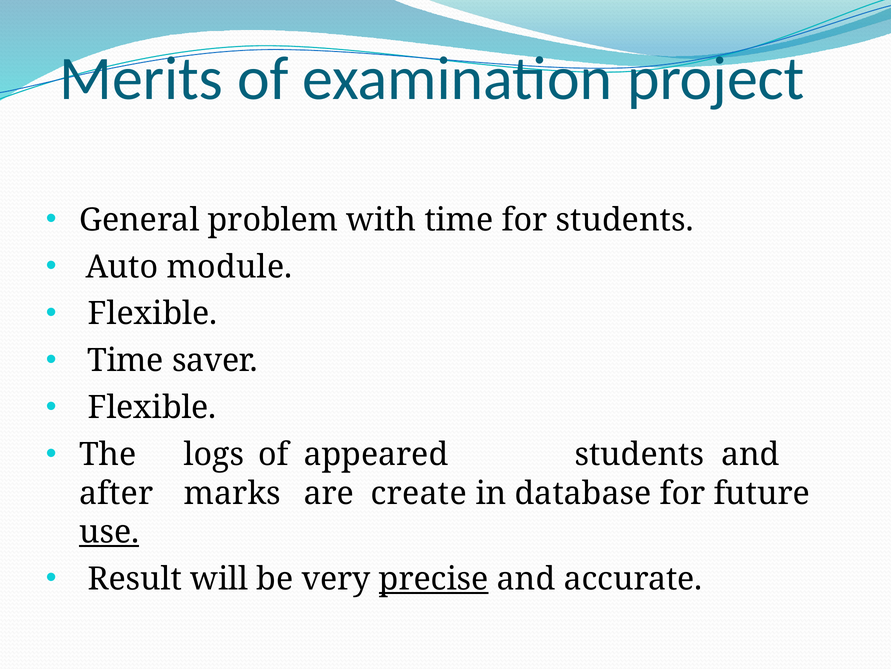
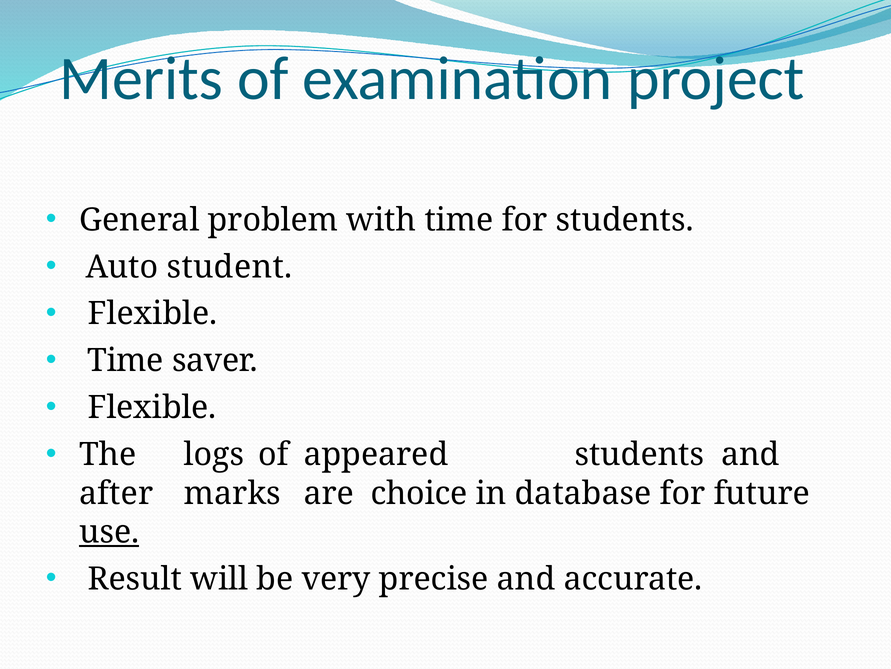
module: module -> student (230, 267)
create: create -> choice (419, 493)
precise underline: present -> none (434, 578)
